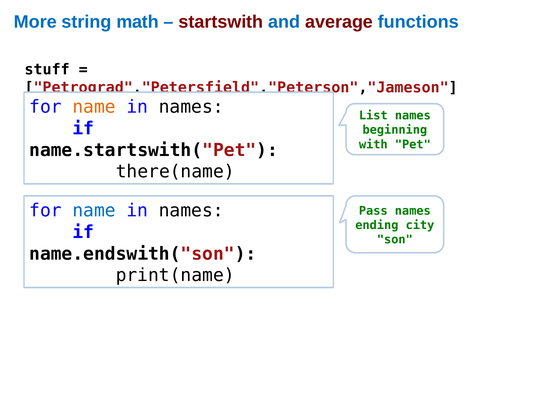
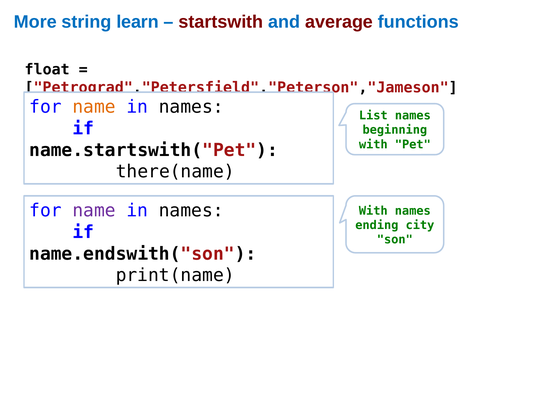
math: math -> learn (138, 22)
stuff: stuff -> float (47, 69)
name colour: blue -> purple (94, 210)
Pass: Pass -> With (373, 210)
